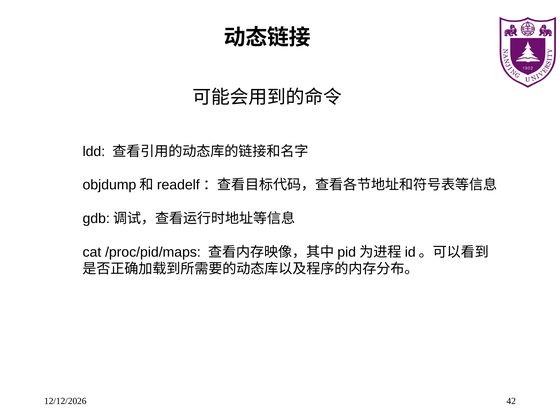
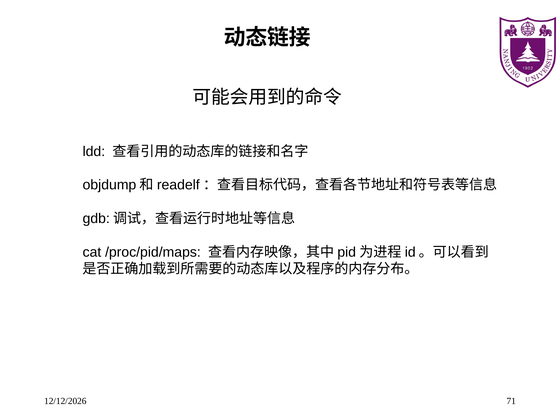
42: 42 -> 71 (511, 401)
